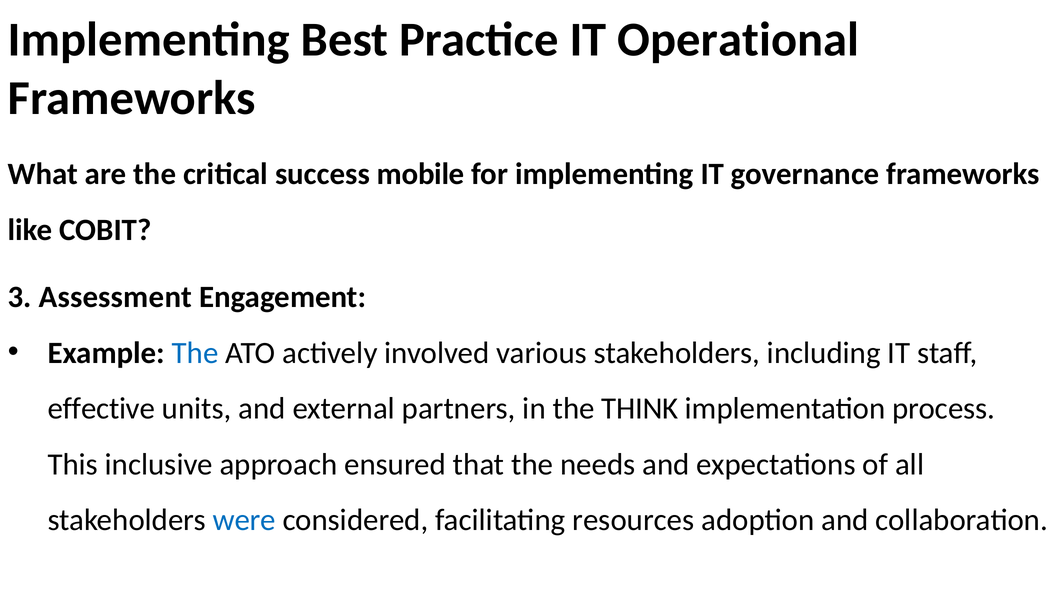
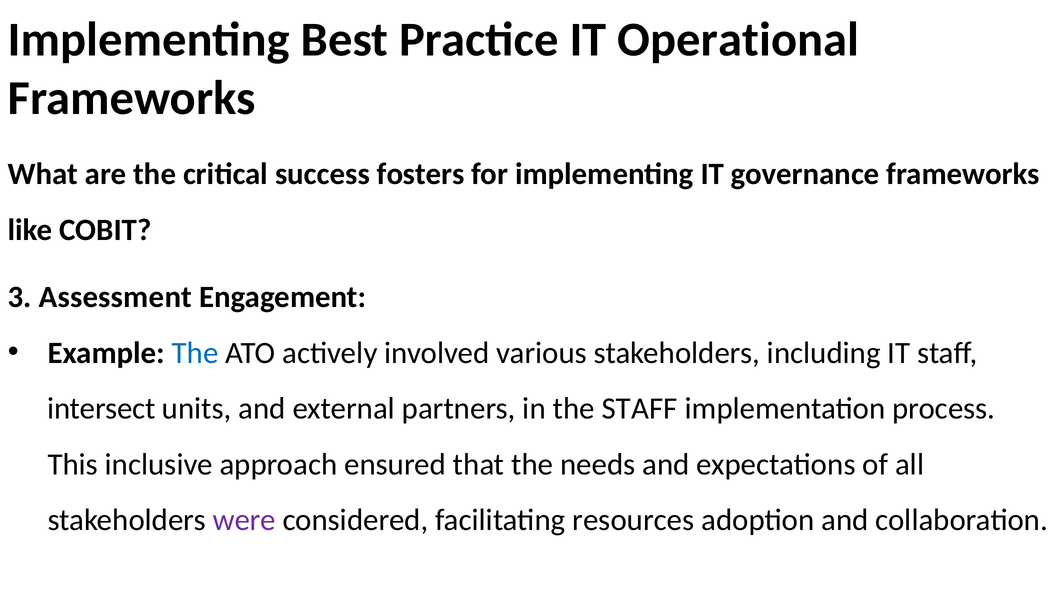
mobile: mobile -> fosters (421, 174)
effective: effective -> intersect (101, 408)
the THINK: THINK -> STAFF (640, 408)
were colour: blue -> purple (244, 519)
